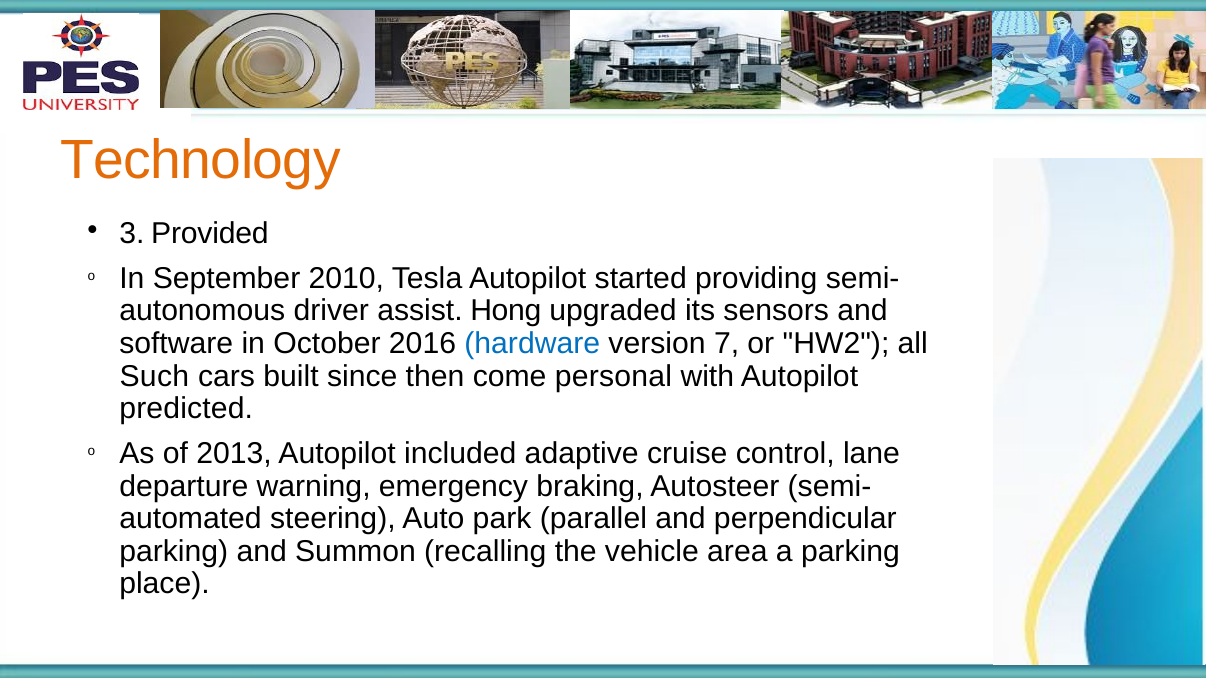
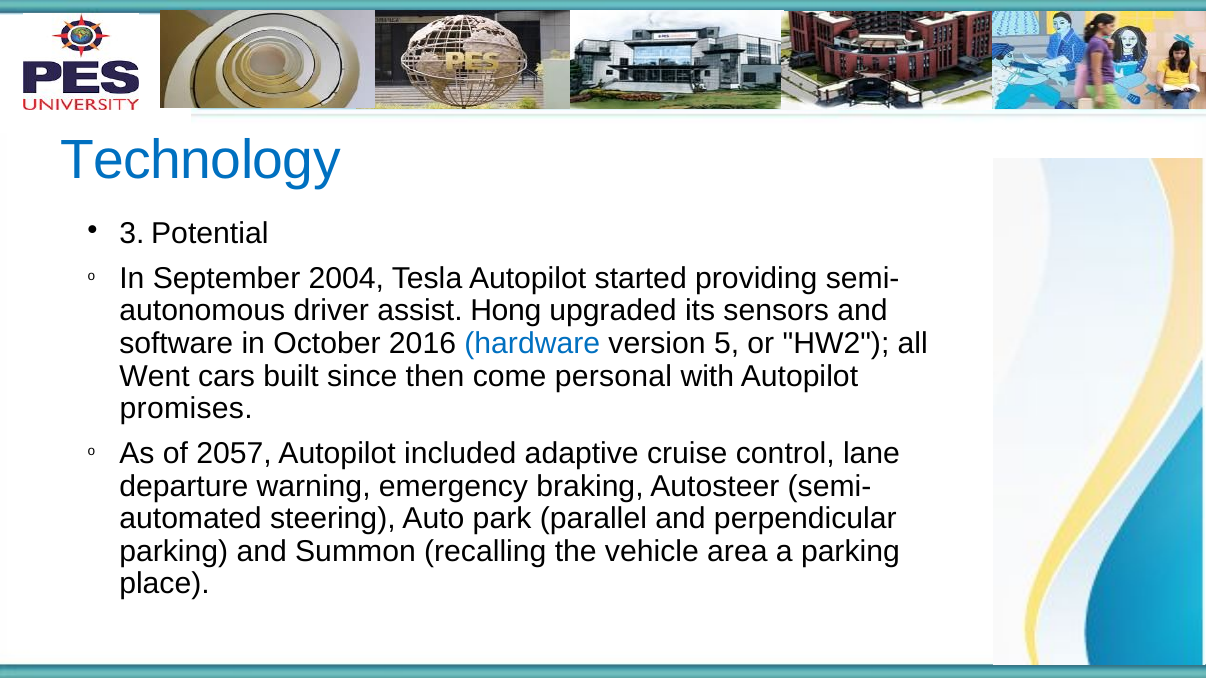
Technology colour: orange -> blue (200, 160)
Provided: Provided -> Potential (210, 234)
2010: 2010 -> 2004 (346, 279)
7: 7 -> 5 (727, 344)
Such: Such -> Went (155, 376)
predicted: predicted -> promises (186, 409)
2013: 2013 -> 2057 (234, 454)
